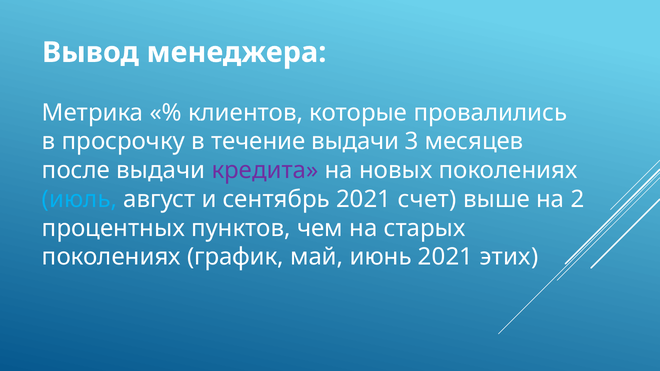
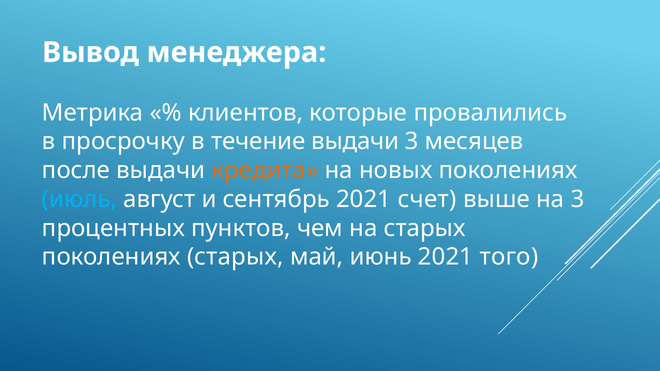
кредита colour: purple -> orange (265, 170)
на 2: 2 -> 3 (577, 199)
поколениях график: график -> старых (235, 257)
этих: этих -> того (509, 257)
